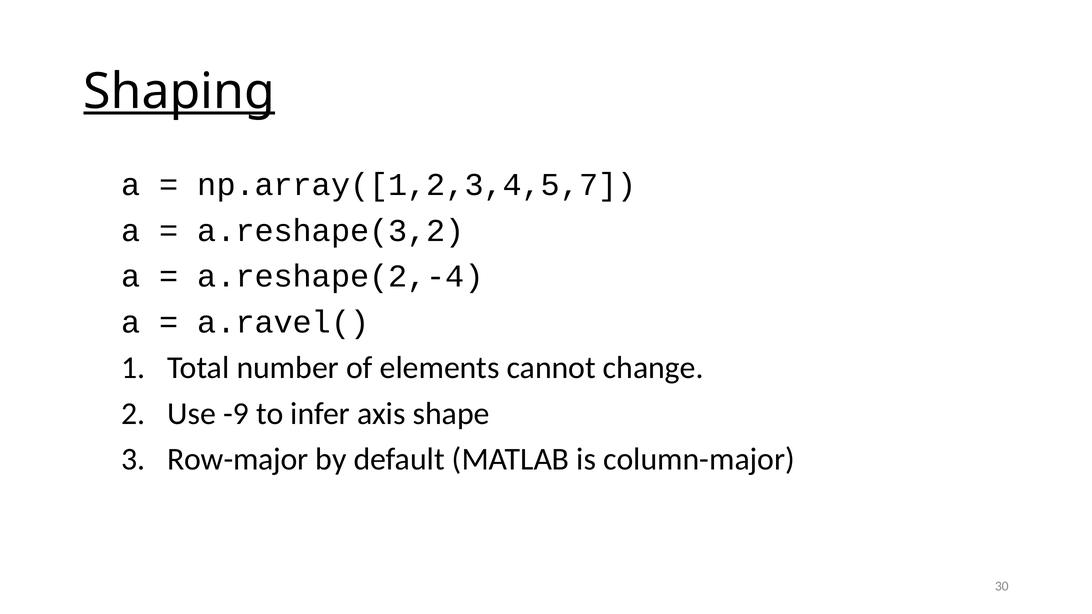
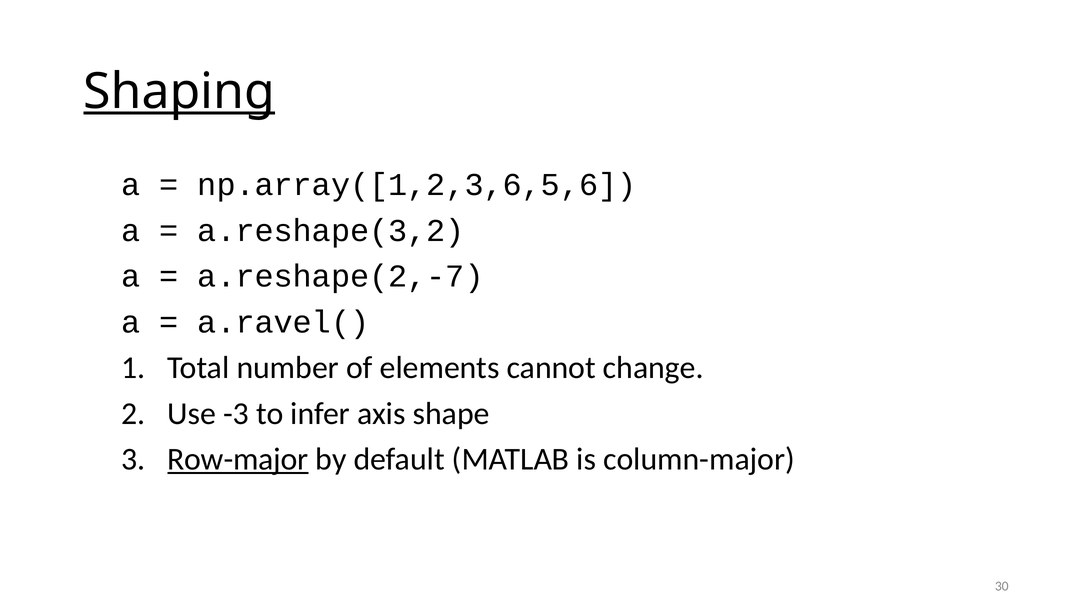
np.array([1,2,3,4,5,7: np.array([1,2,3,4,5,7 -> np.array([1,2,3,6,5,6 (417, 185)
a.reshape(2,-4: a.reshape(2,-4 -> a.reshape(2,-7 (341, 276)
-9: -9 -> -3 (236, 414)
Row-major underline: none -> present (238, 460)
